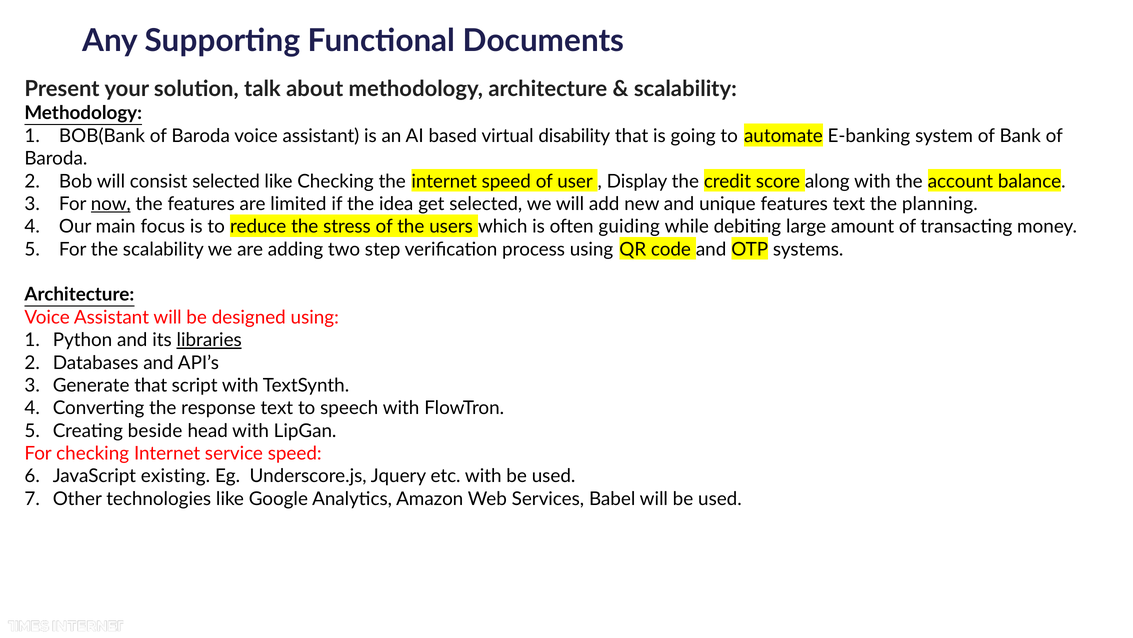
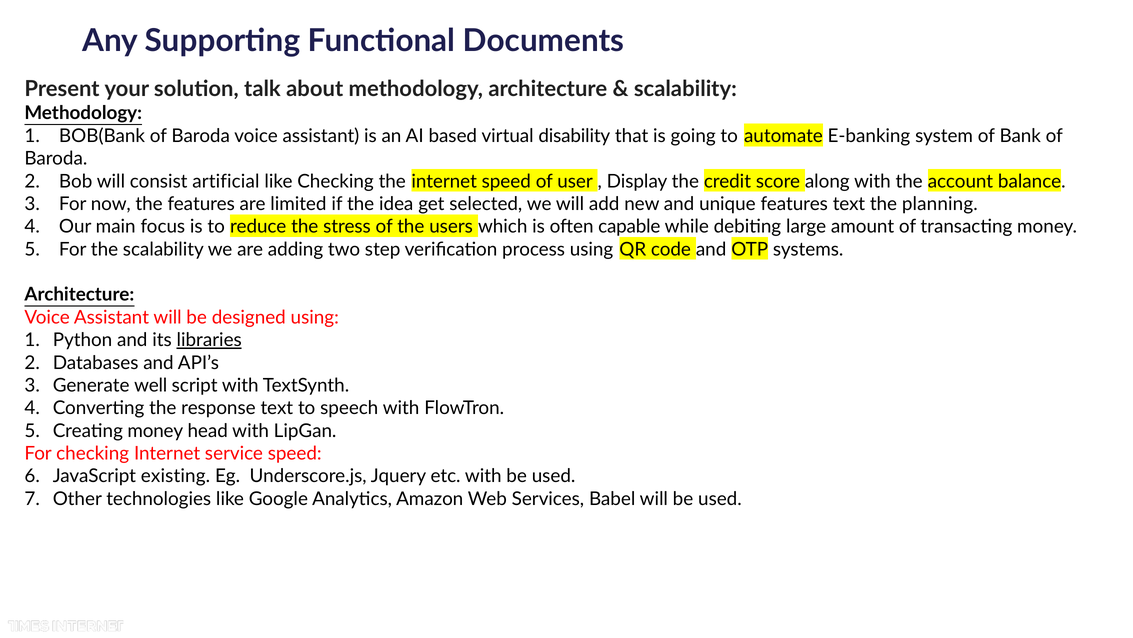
consist selected: selected -> artificial (226, 181)
now underline: present -> none (111, 204)
guiding: guiding -> capable (629, 226)
Generate that: that -> well (151, 385)
Creating beside: beside -> money (155, 430)
